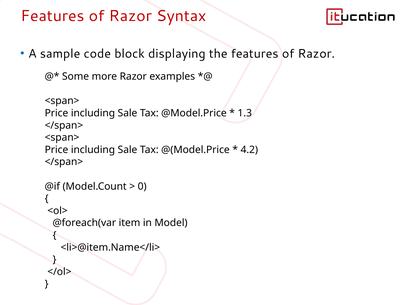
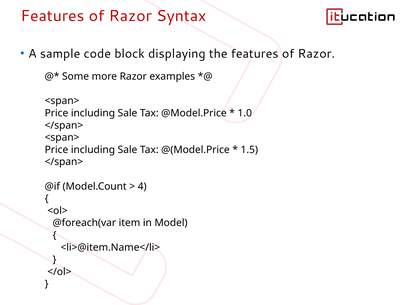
1.3: 1.3 -> 1.0 (245, 113)
4.2: 4.2 -> 1.5 (249, 150)
0: 0 -> 4 (142, 187)
